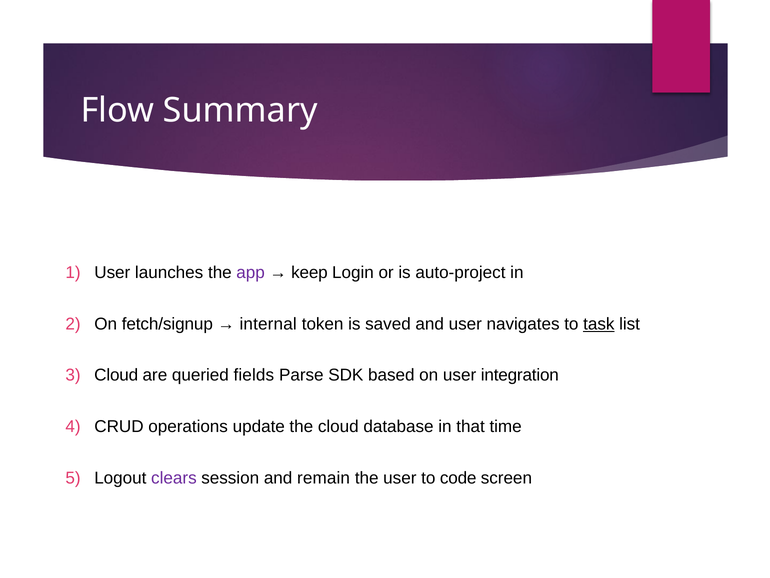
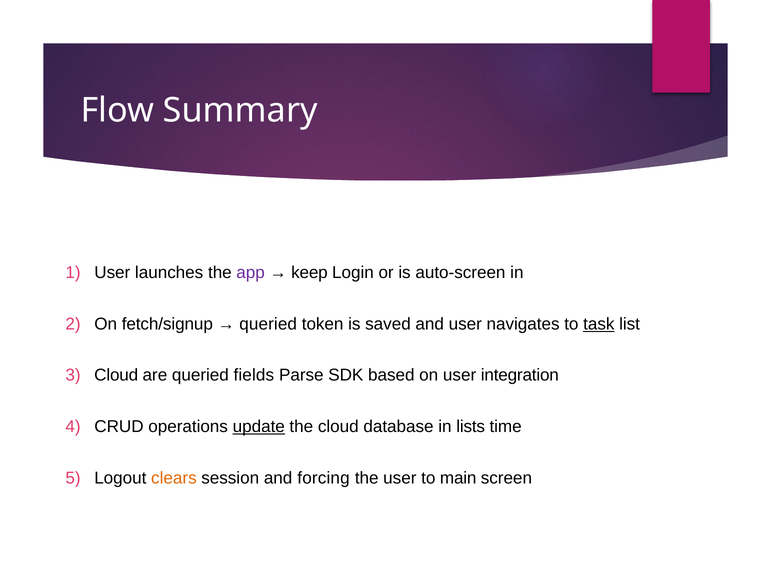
auto-project: auto-project -> auto-screen (460, 273)
internal: internal -> queried (268, 324)
update underline: none -> present (259, 426)
that: that -> lists (471, 426)
clears colour: purple -> orange (174, 477)
remain: remain -> forcing (324, 477)
code: code -> main (458, 477)
